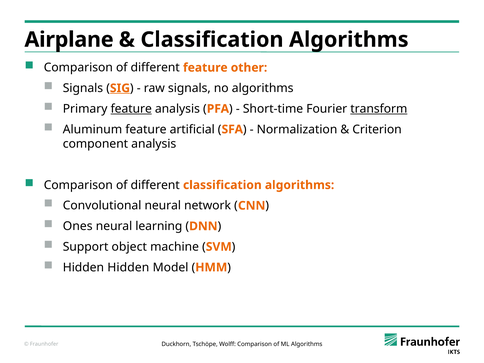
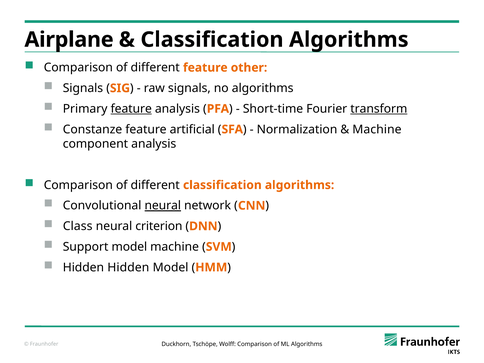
SIG underline: present -> none (120, 88)
Aluminum: Aluminum -> Constanze (92, 129)
Criterion: Criterion -> Machine (377, 129)
neural underline: none -> present (163, 206)
Ones: Ones -> Class (78, 226)
learning: learning -> criterion (159, 226)
Support object: object -> model (129, 247)
